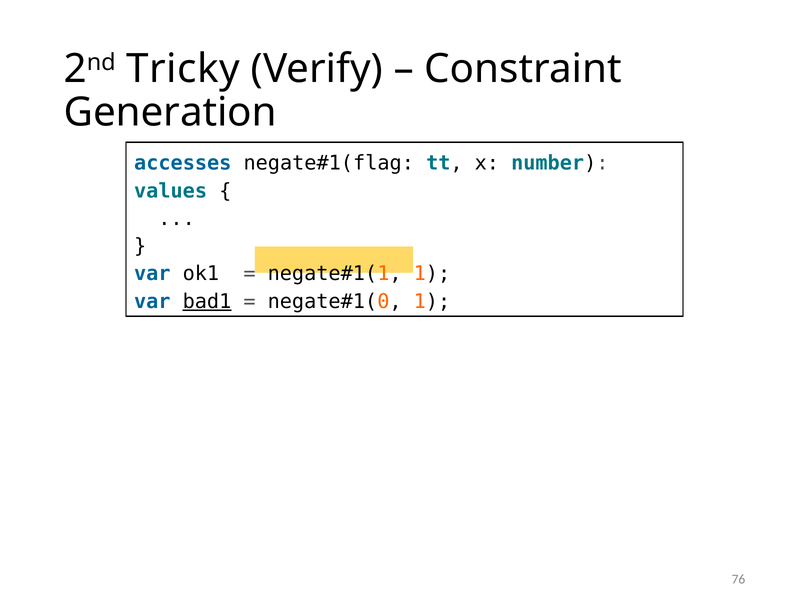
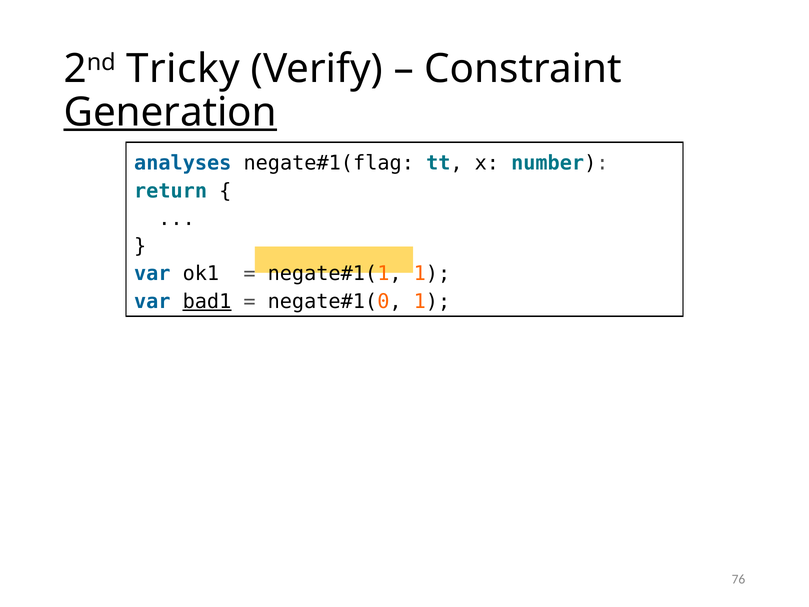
Generation underline: none -> present (170, 112)
accesses: accesses -> analyses (183, 163)
values: values -> return (171, 191)
